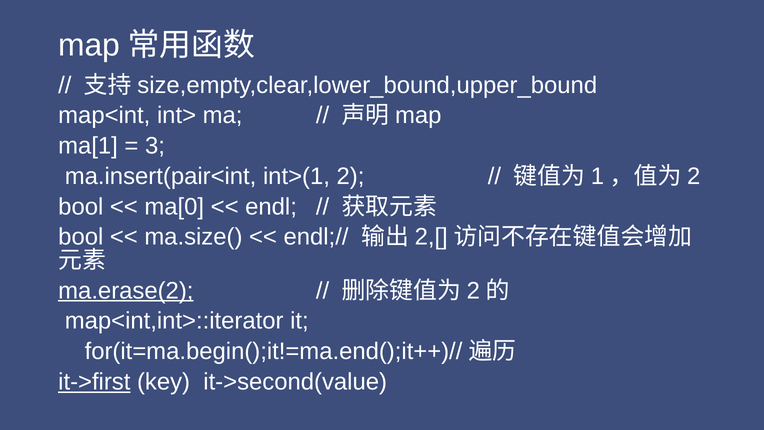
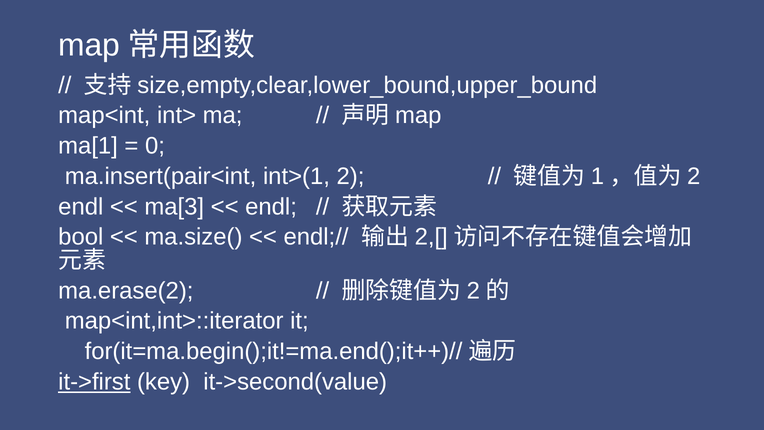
3: 3 -> 0 (155, 146)
bool: bool -> endl (81, 207)
ma[0: ma[0 -> ma[3 (174, 207)
ma.erase(2 underline: present -> none (126, 290)
